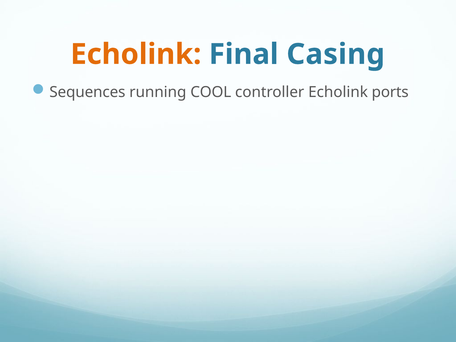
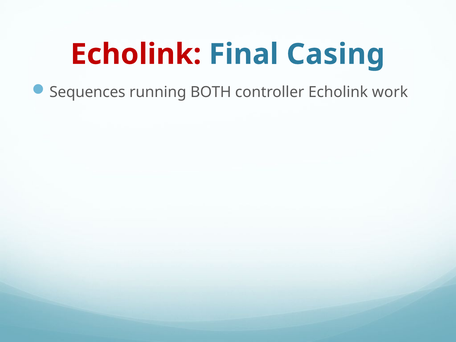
Echolink colour: orange -> red (136, 54)
COOL: COOL -> BOTH (211, 92)
ports: ports -> work (390, 92)
